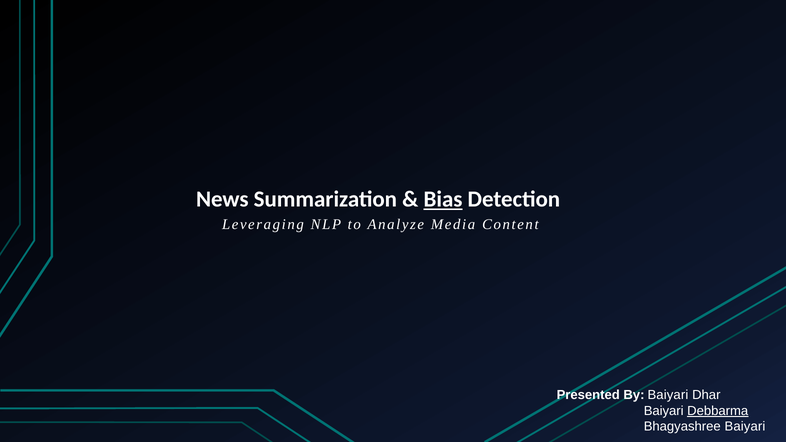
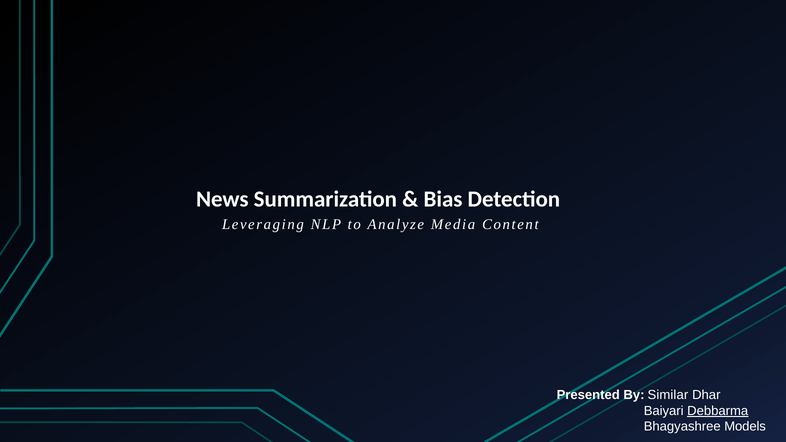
Bias underline: present -> none (443, 199)
By Baiyari: Baiyari -> Similar (668, 395)
Bhagyashree Baiyari: Baiyari -> Models (745, 427)
